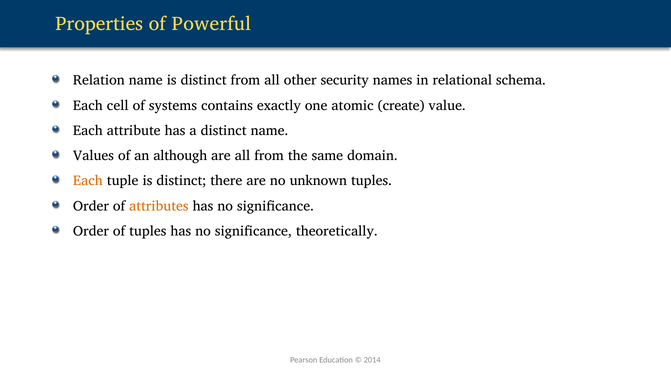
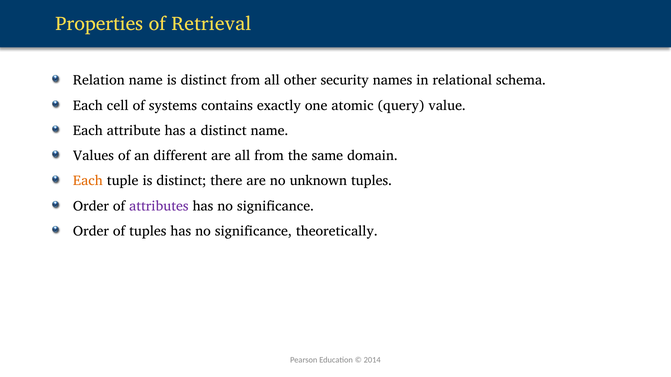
Powerful: Powerful -> Retrieval (211, 24)
create: create -> query (401, 106)
although: although -> different (180, 156)
attributes colour: orange -> purple (159, 206)
